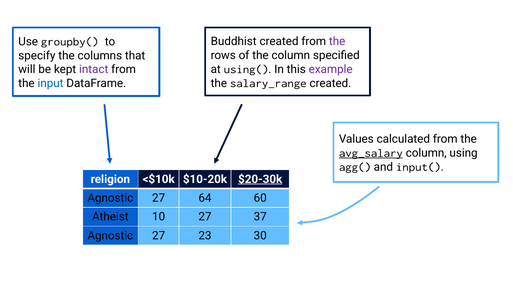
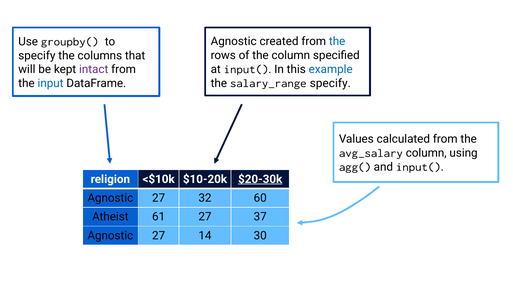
Buddhist: Buddhist -> Agnostic (234, 42)
the colour: purple -> blue (337, 42)
at using(: using( -> input( (246, 69)
example colour: purple -> blue (331, 69)
salary_range created: created -> specify (330, 83)
avg_salary underline: present -> none (371, 153)
64: 64 -> 32 (205, 198)
10: 10 -> 61 (159, 217)
23: 23 -> 14 (205, 236)
